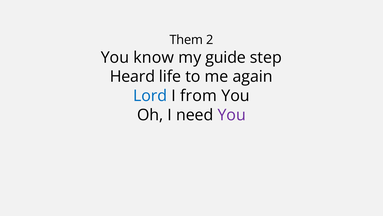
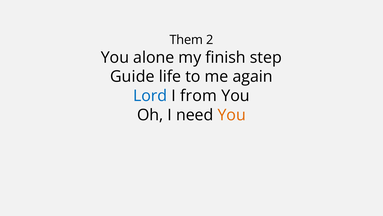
know: know -> alone (154, 57)
guide: guide -> finish (226, 57)
Heard: Heard -> Guide (132, 77)
You colour: purple -> orange (232, 115)
